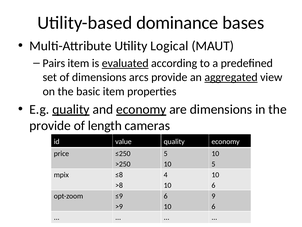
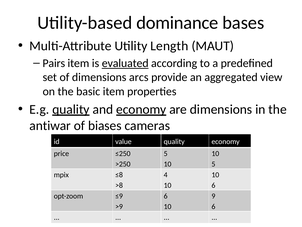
Logical: Logical -> Length (169, 46)
aggregated underline: present -> none (231, 77)
provide: provide -> antiwar (50, 125)
length: length -> biases (105, 125)
